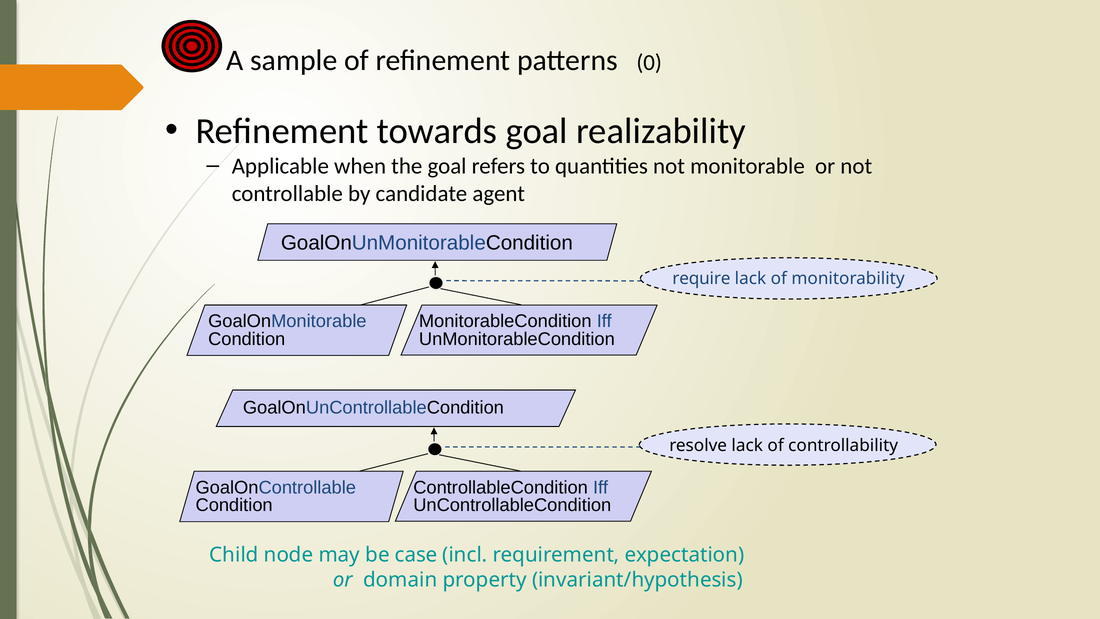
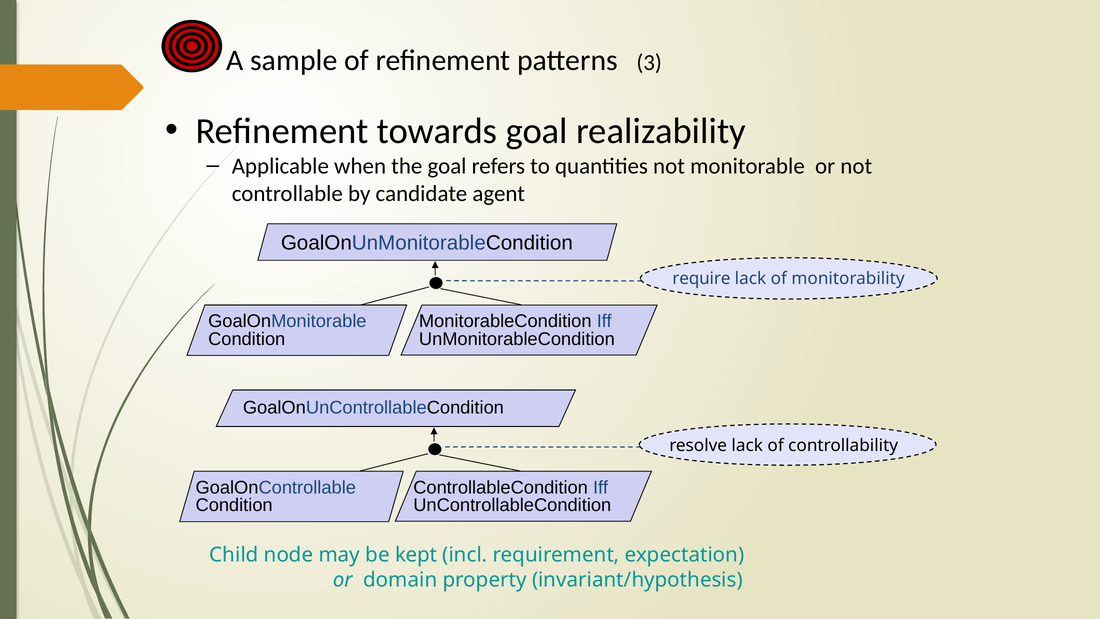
0: 0 -> 3 (649, 63)
case: case -> kept (416, 555)
